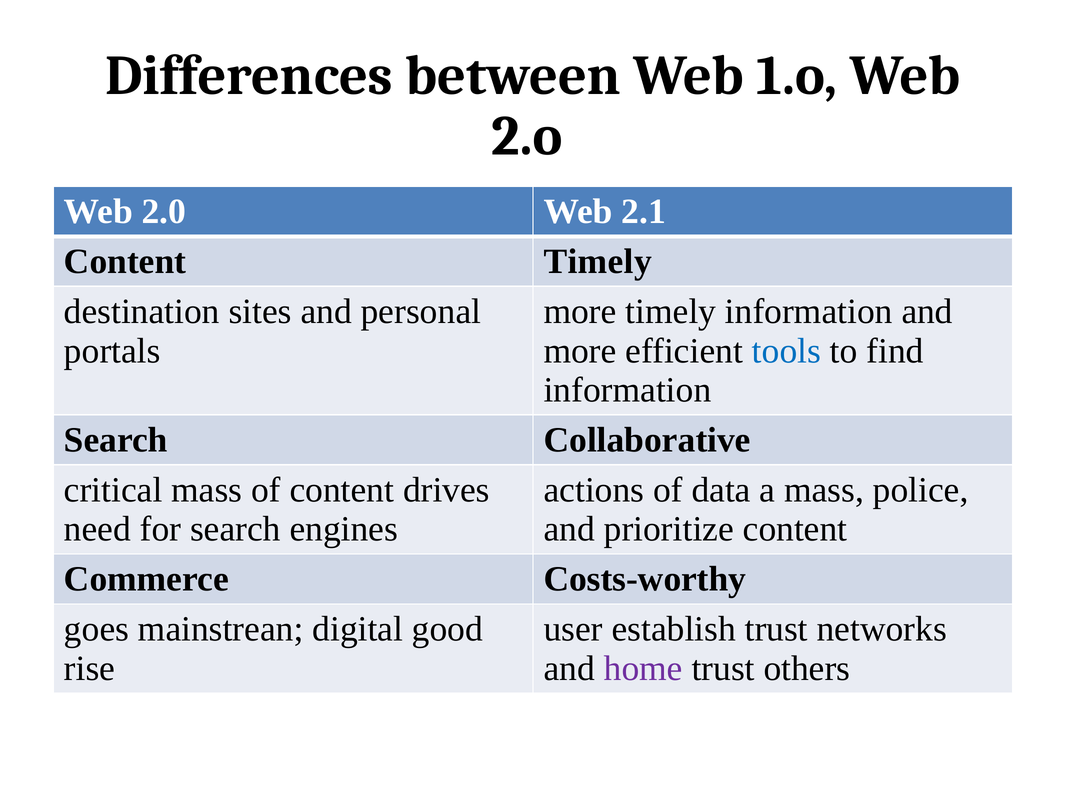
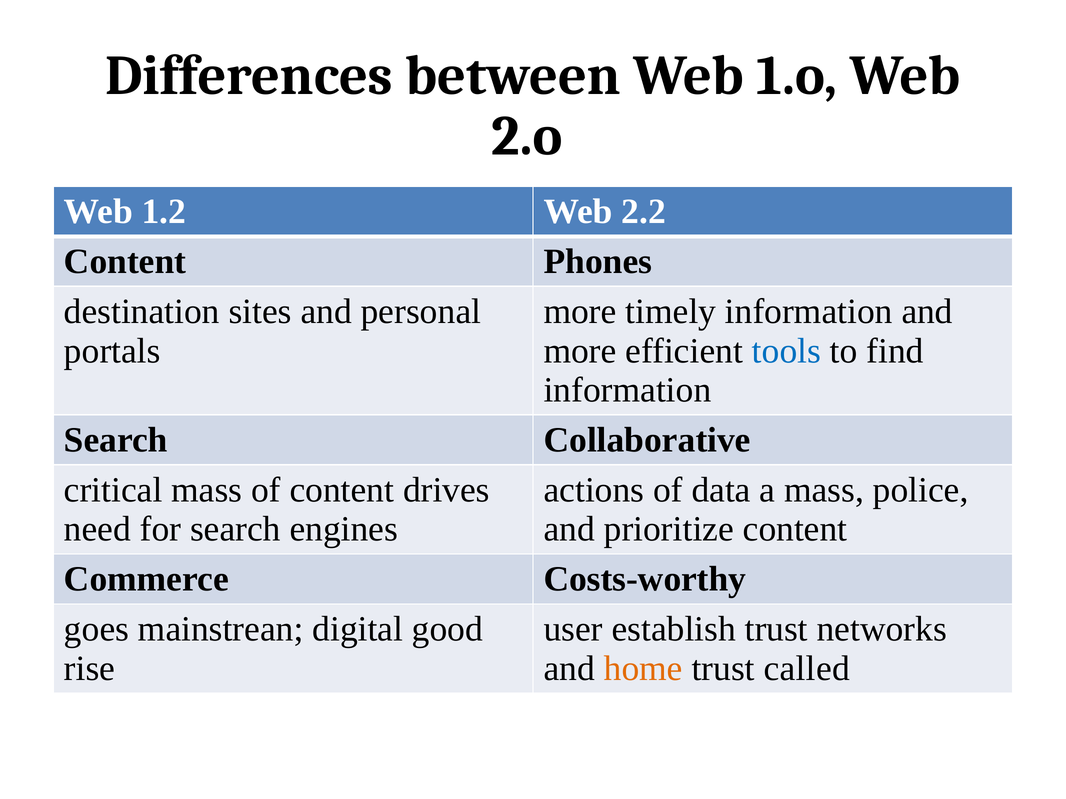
2.0: 2.0 -> 1.2 (164, 212)
2.1: 2.1 -> 2.2 (644, 212)
Content Timely: Timely -> Phones (598, 262)
home colour: purple -> orange (643, 669)
others: others -> called (807, 669)
